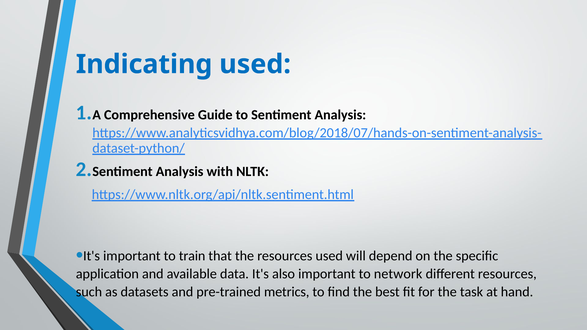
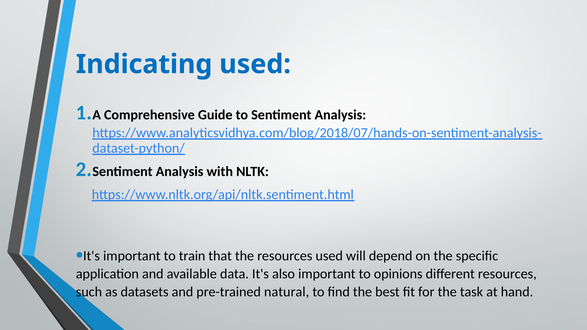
network: network -> opinions (398, 274)
metrics: metrics -> natural (287, 292)
